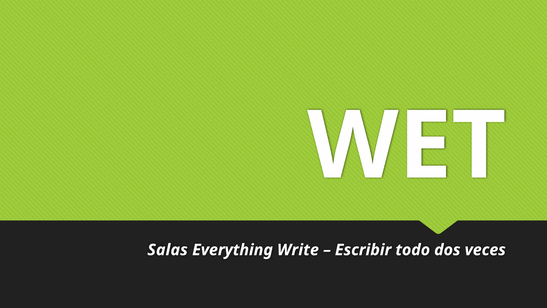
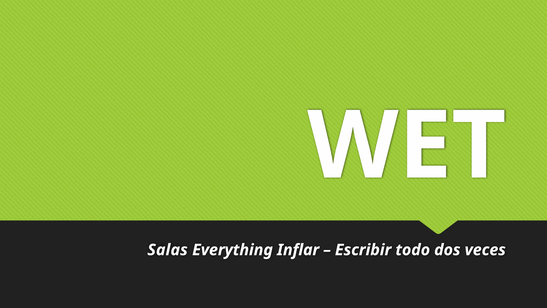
Write: Write -> Inflar (298, 250)
